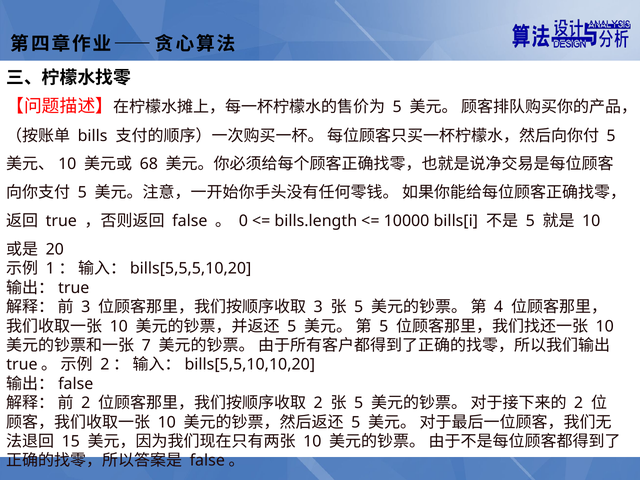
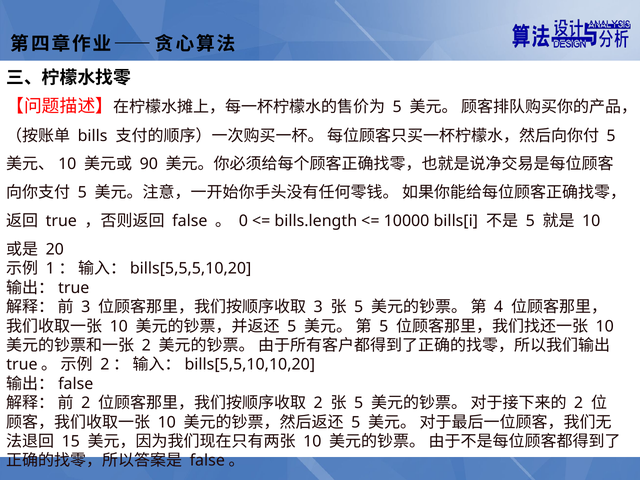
68: 68 -> 90 (149, 164)
7: 7 -> 2 (146, 346)
